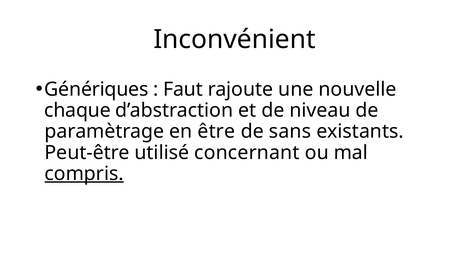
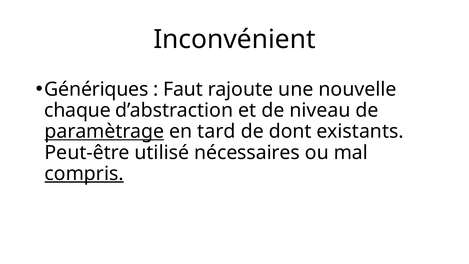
paramètrage underline: none -> present (104, 131)
être: être -> tard (216, 131)
sans: sans -> dont (290, 131)
concernant: concernant -> nécessaires (247, 152)
